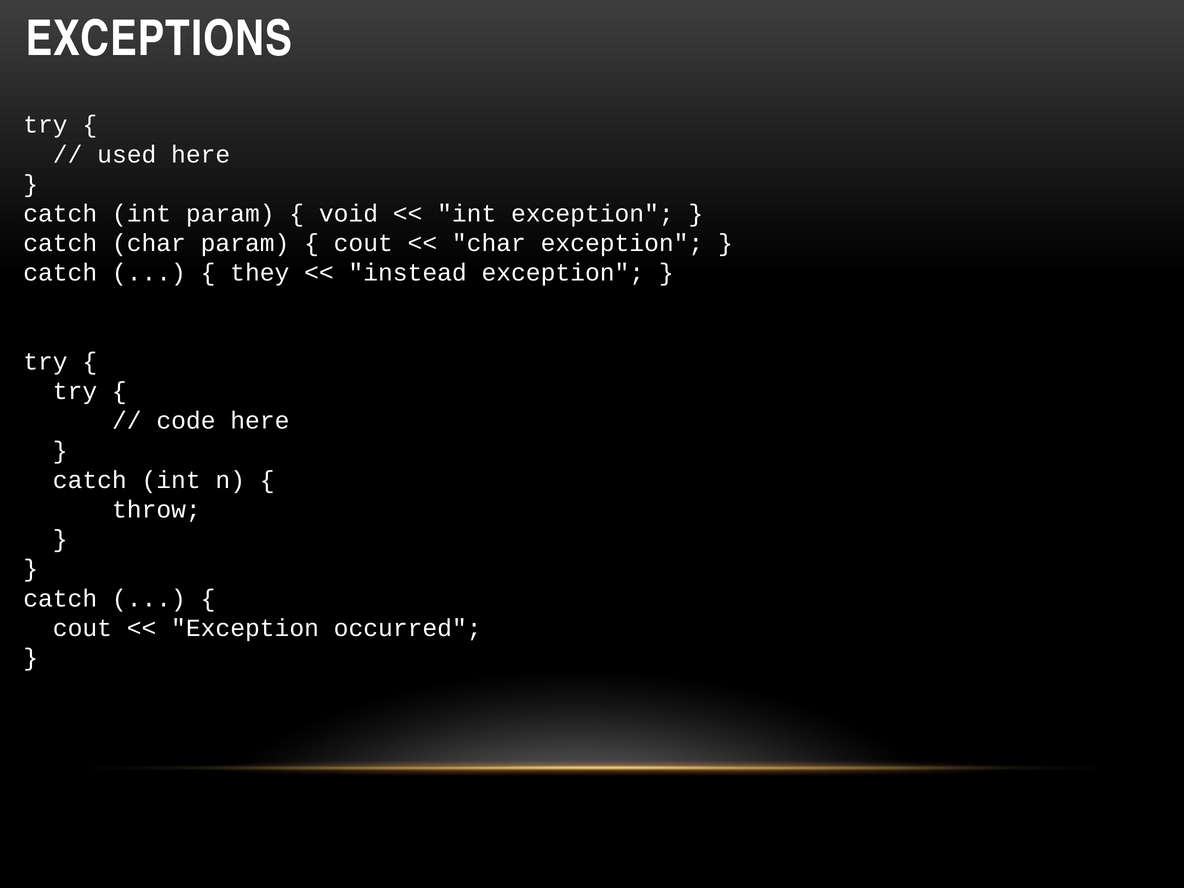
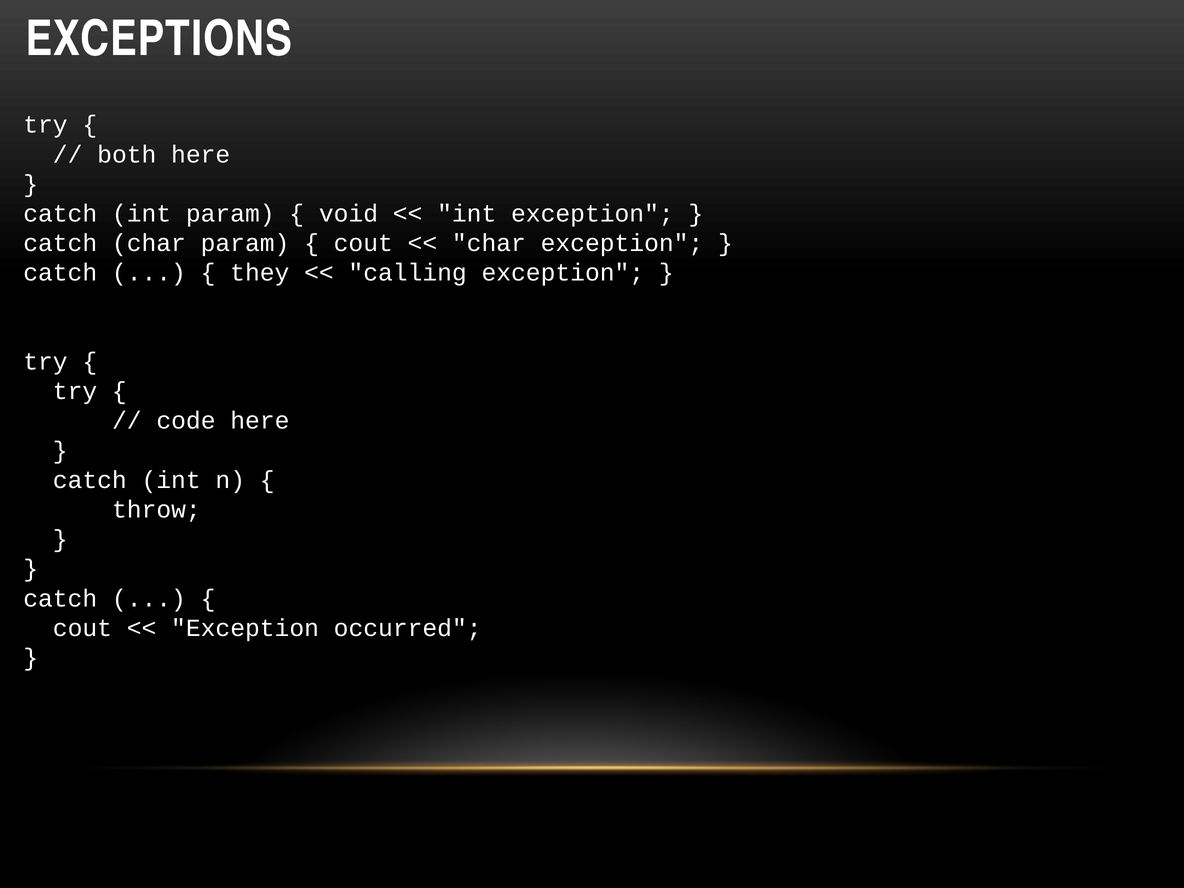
used: used -> both (127, 154)
instead: instead -> calling (408, 273)
